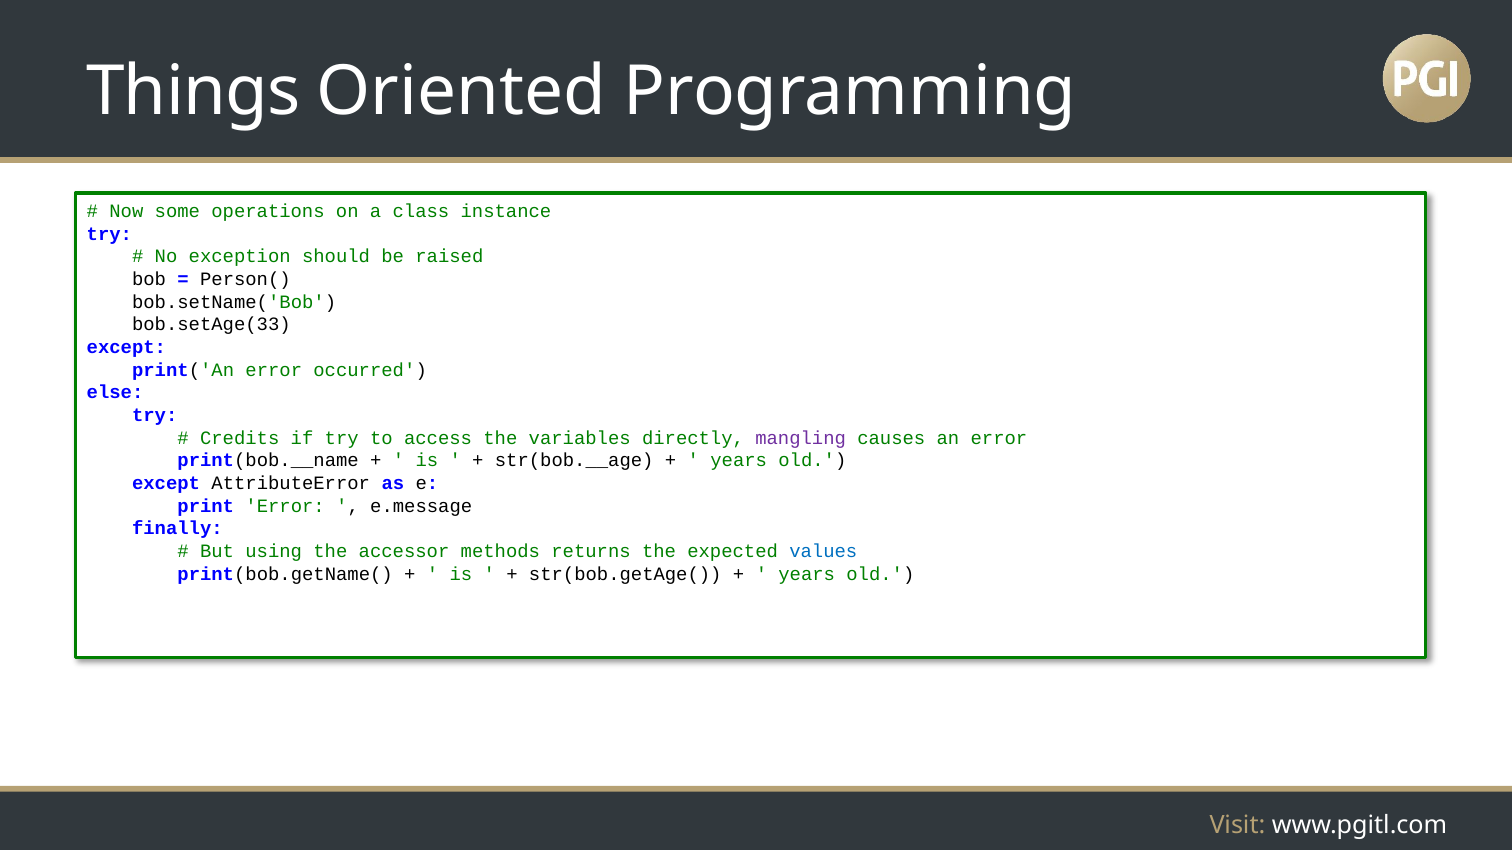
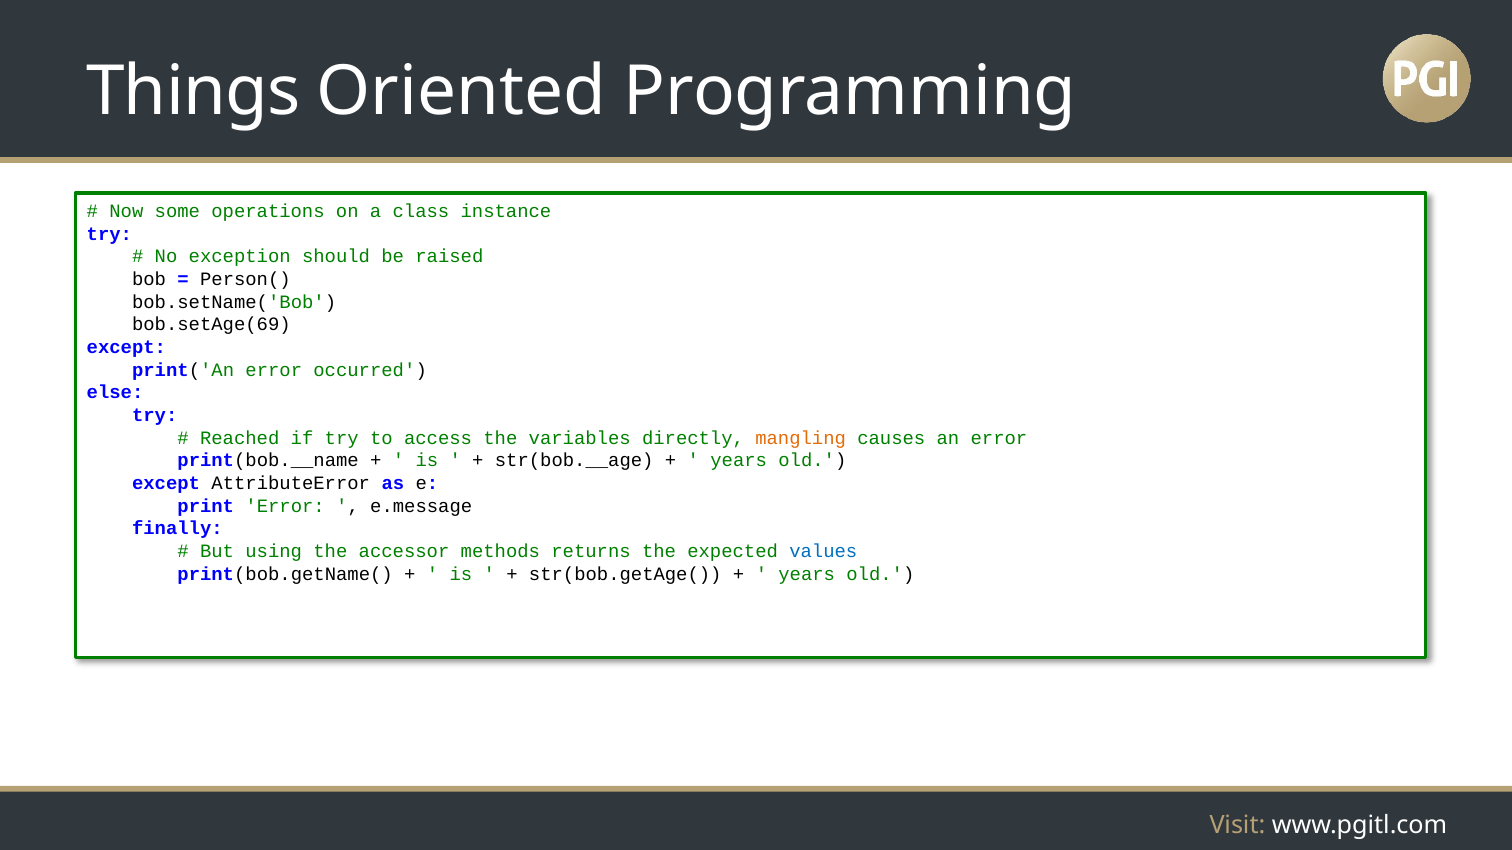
bob.setAge(33: bob.setAge(33 -> bob.setAge(69 (211, 325)
Credits: Credits -> Reached (240, 438)
mangling colour: purple -> orange (801, 438)
